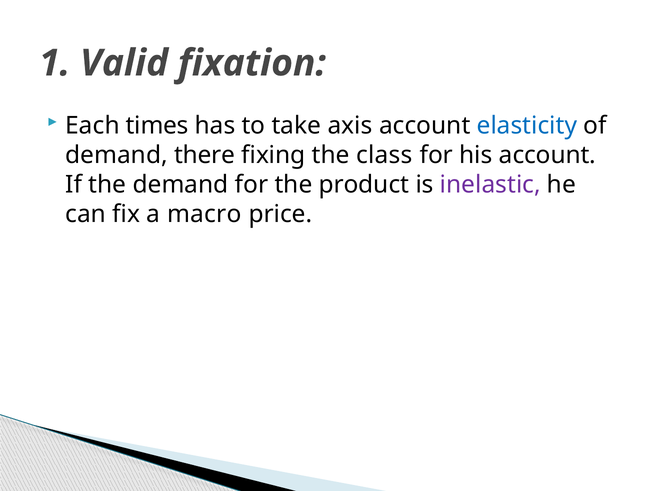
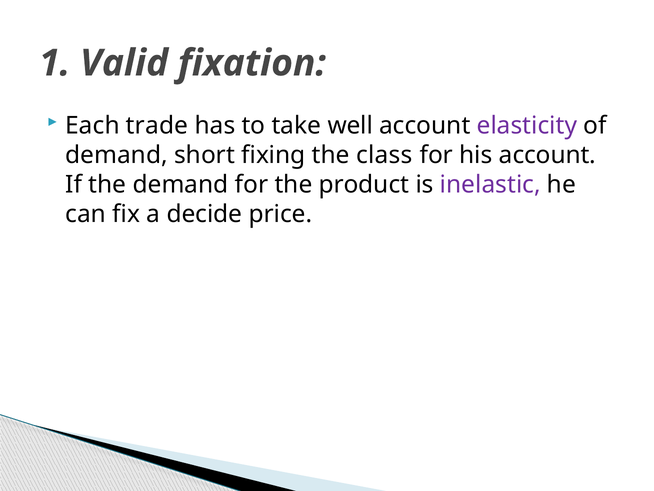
times: times -> trade (157, 126)
axis: axis -> well (350, 126)
elasticity colour: blue -> purple (527, 126)
there: there -> short (205, 155)
macro: macro -> decide (204, 214)
